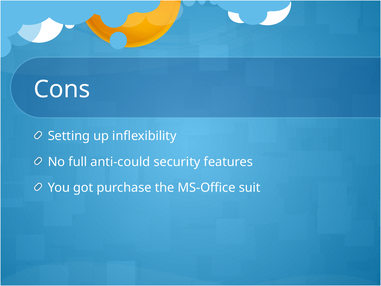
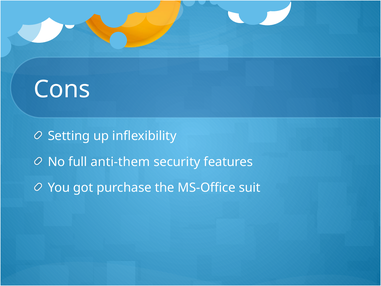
anti-could: anti-could -> anti-them (120, 162)
